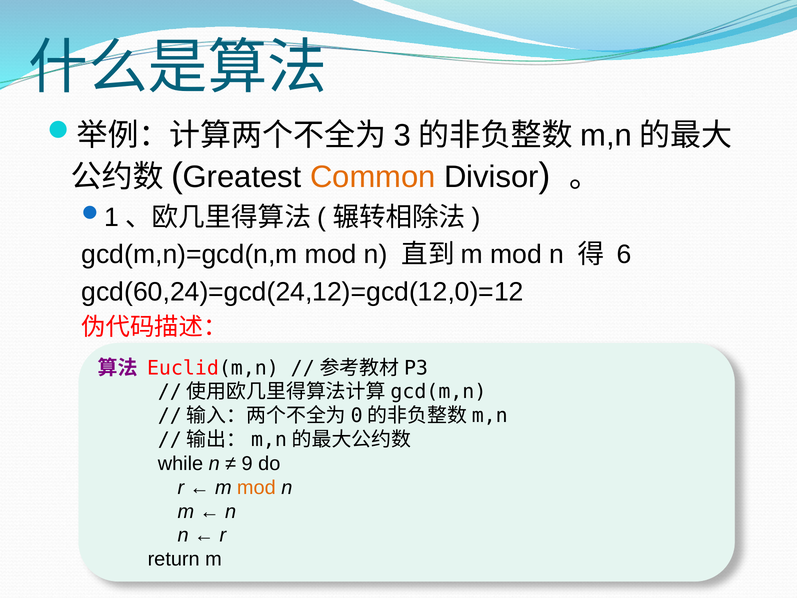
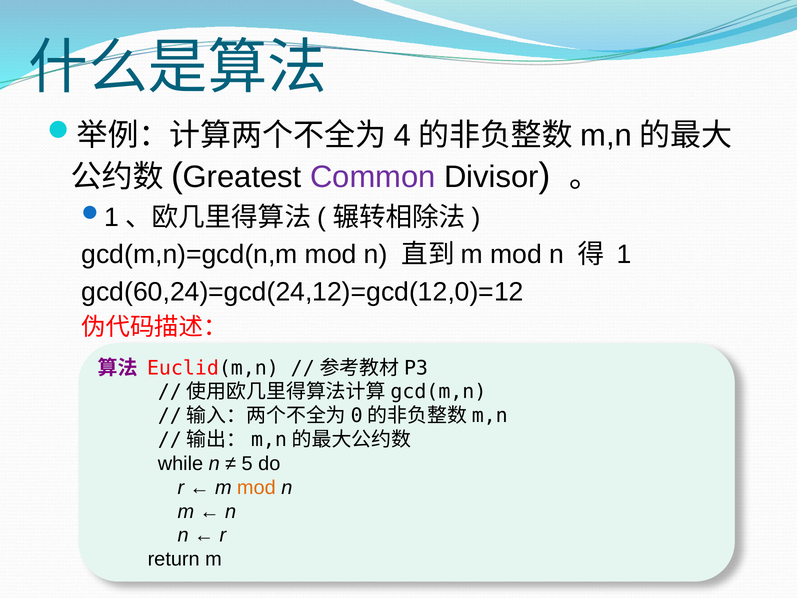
3: 3 -> 4 (402, 135)
Common colour: orange -> purple (373, 177)
6: 6 -> 1 (624, 255)
9: 9 -> 5 (247, 463)
